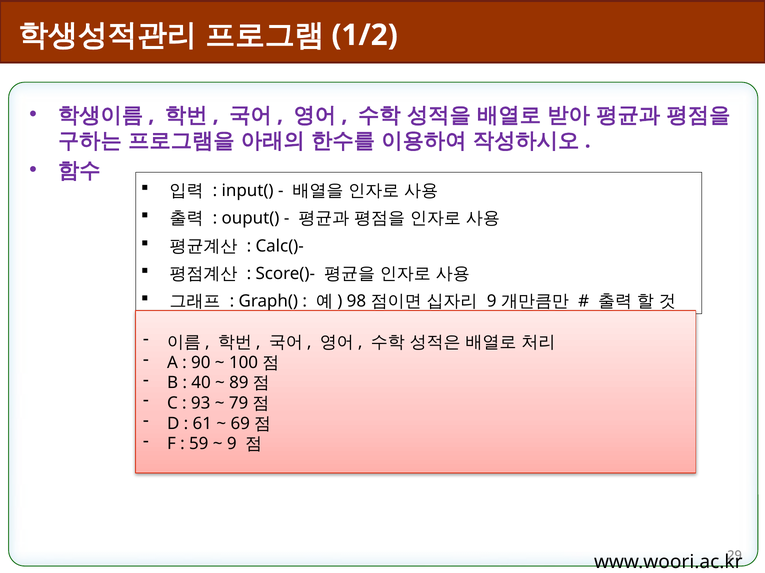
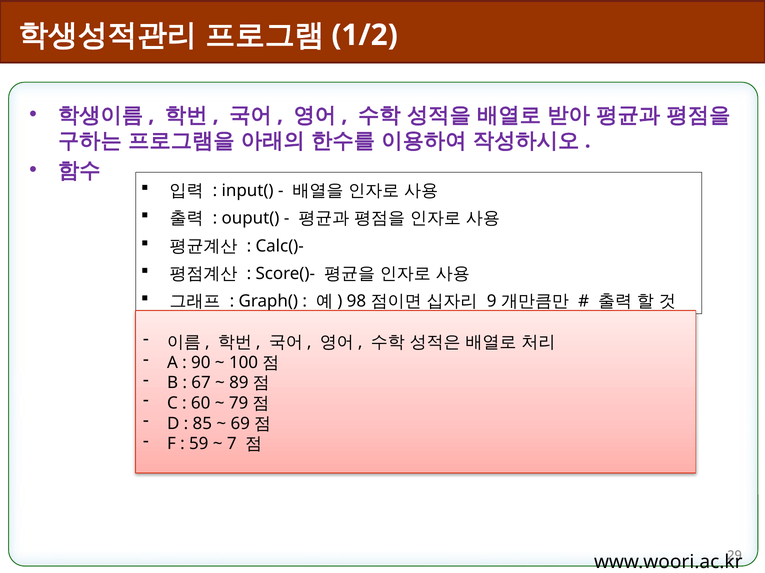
40: 40 -> 67 (201, 383)
93: 93 -> 60 (201, 404)
61: 61 -> 85 (202, 424)
9: 9 -> 7 (232, 444)
